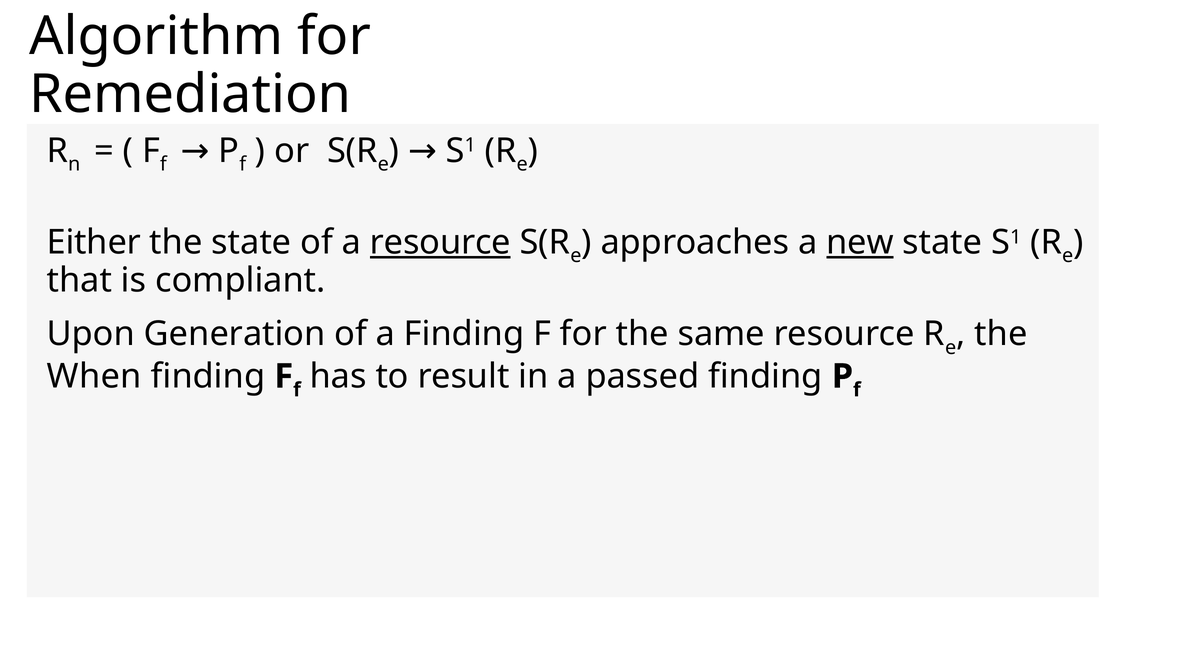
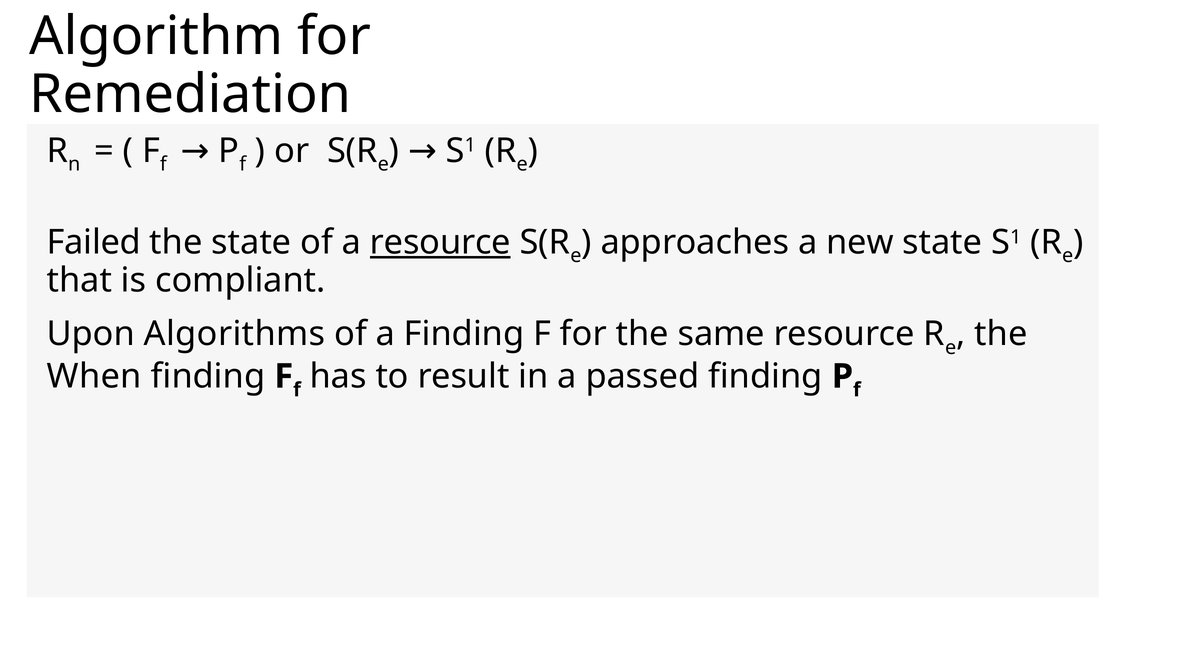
Either: Either -> Failed (94, 243)
new underline: present -> none (860, 243)
Generation: Generation -> Algorithms (235, 335)
